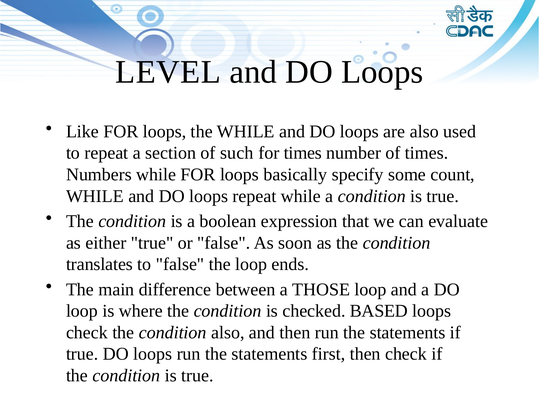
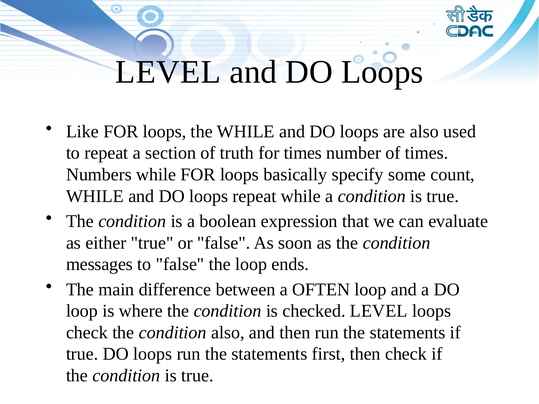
such: such -> truth (237, 153)
translates: translates -> messages (99, 264)
THOSE: THOSE -> OFTEN (321, 290)
checked BASED: BASED -> LEVEL (379, 311)
